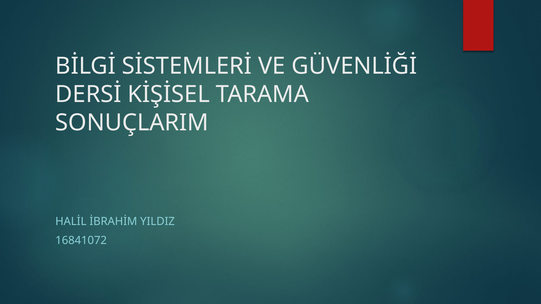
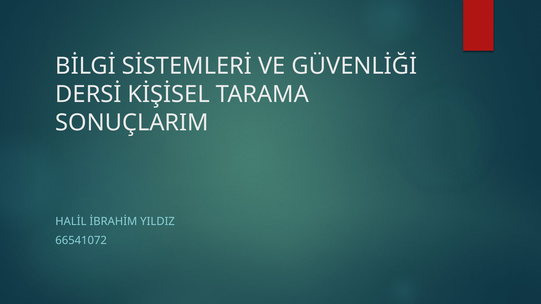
16841072: 16841072 -> 66541072 (81, 241)
